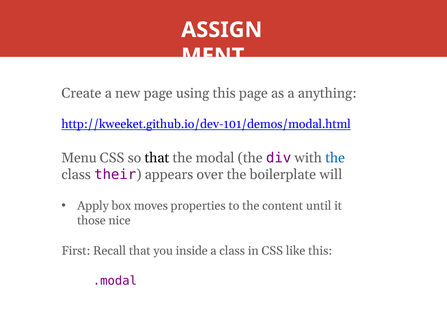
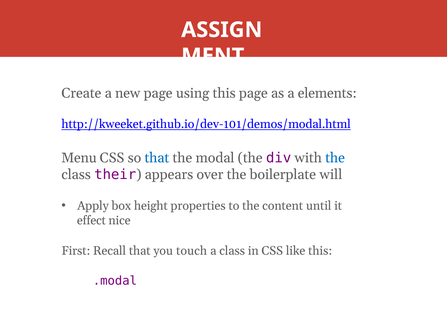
anything: anything -> elements (327, 93)
that colour: black -> blue (157, 158)
moves: moves -> height (151, 206)
those: those -> effect (91, 221)
inside: inside -> touch (192, 251)
